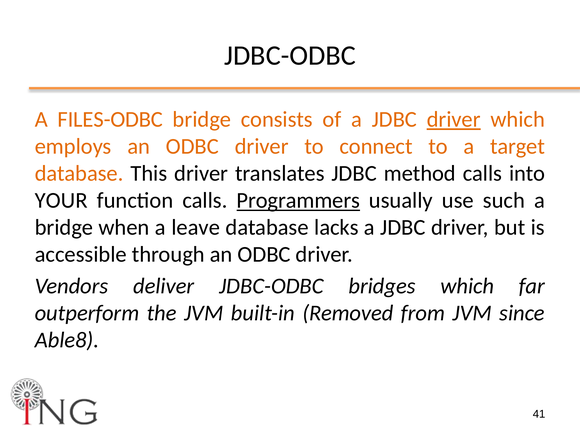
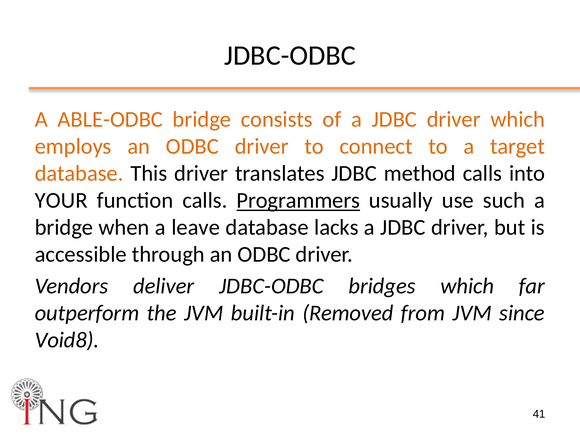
FILES-ODBC: FILES-ODBC -> ABLE-ODBC (110, 119)
driver underline: present -> none (454, 119)
Able8: Able8 -> Void8 (67, 340)
